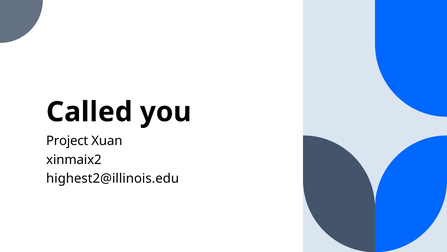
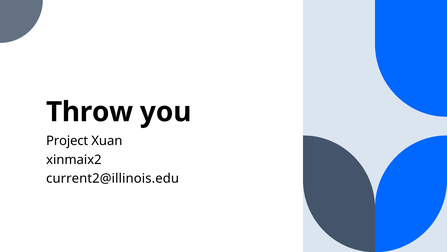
Called: Called -> Throw (90, 112)
highest2@illinois.edu: highest2@illinois.edu -> current2@illinois.edu (113, 178)
